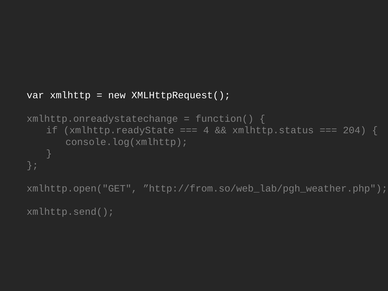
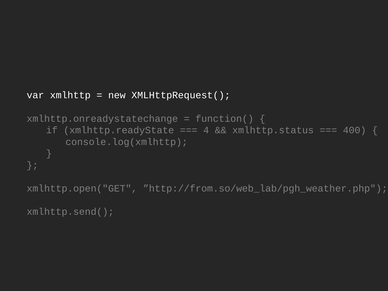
204: 204 -> 400 (355, 130)
